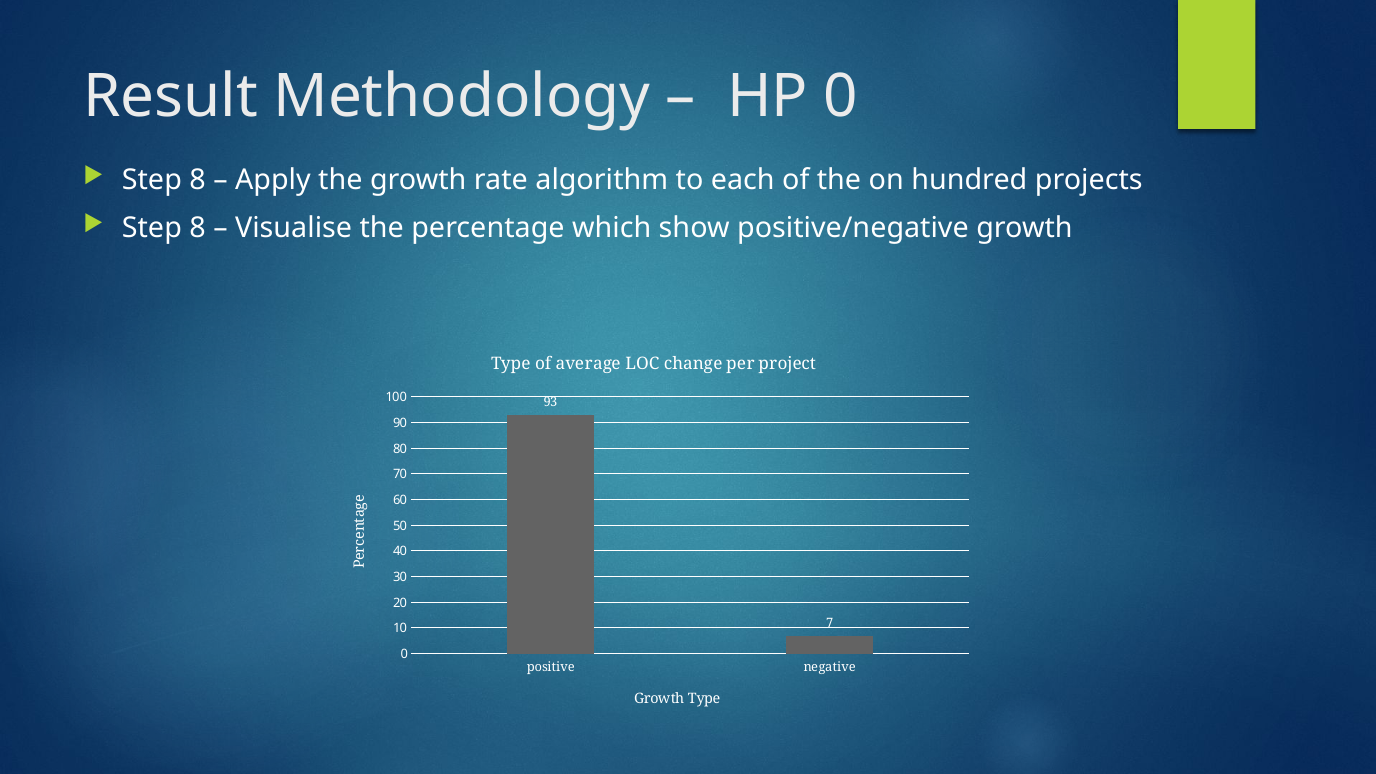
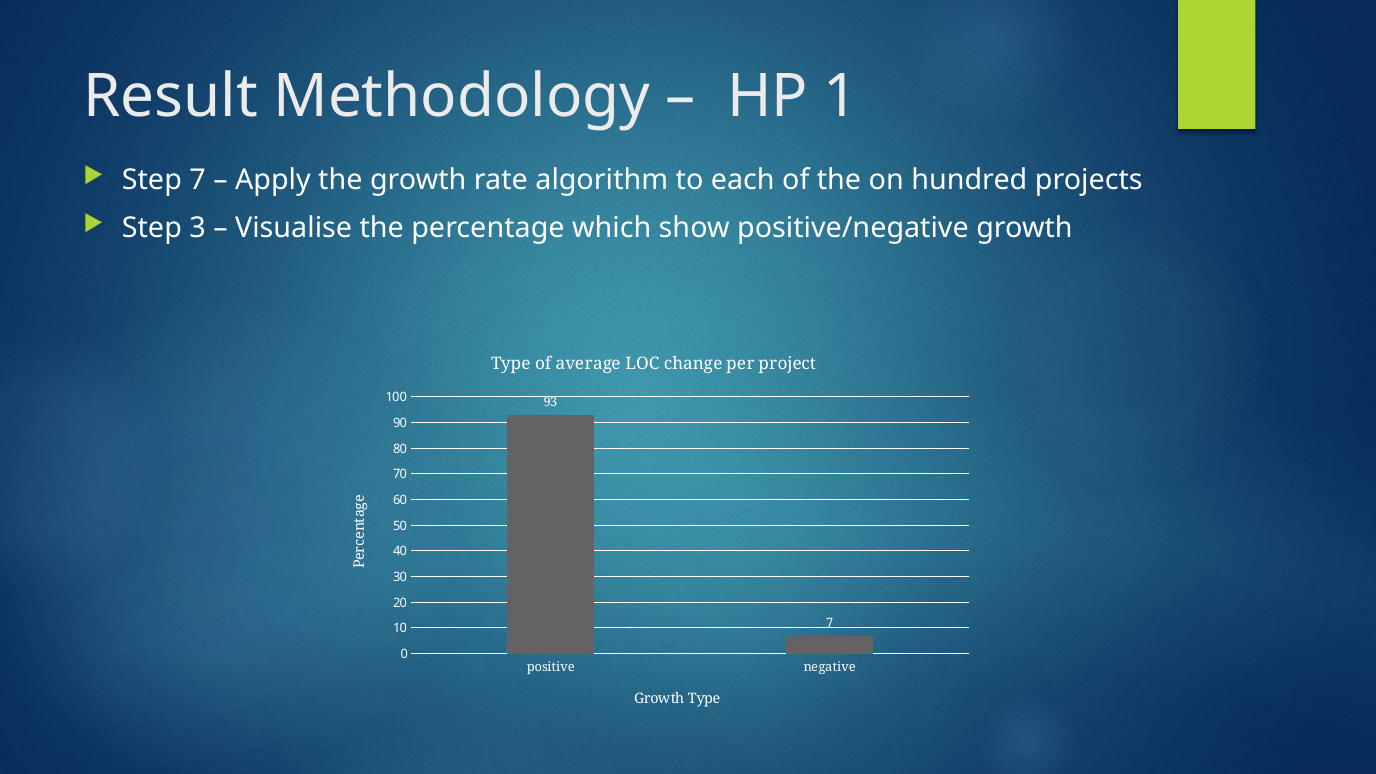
HP 0: 0 -> 1 (841, 97)
8: 8 -> 7 (198, 180)
8: 8 -> 3 (198, 229)
